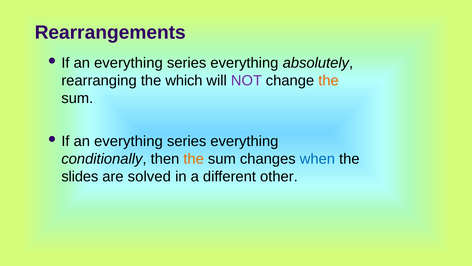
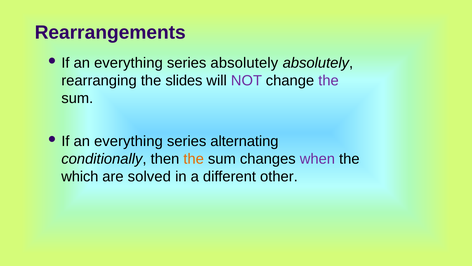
everything: everything -> absolutely (244, 63)
which: which -> slides (184, 81)
the colour: orange -> purple (329, 81)
everything: everything -> alternating (244, 141)
when colour: blue -> purple (317, 159)
slides: slides -> which (80, 176)
